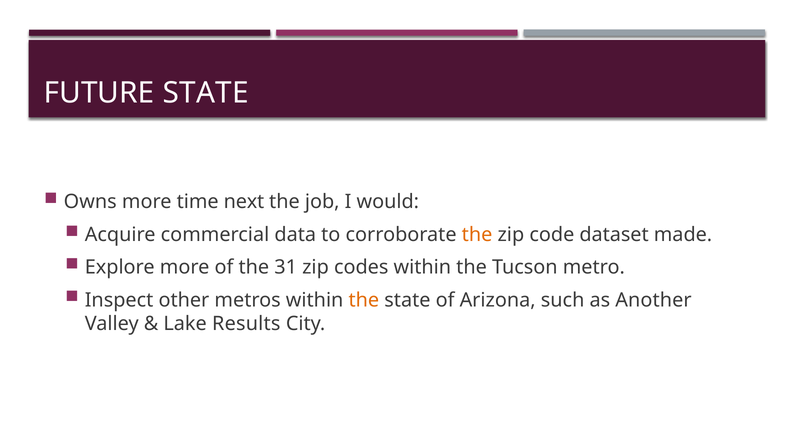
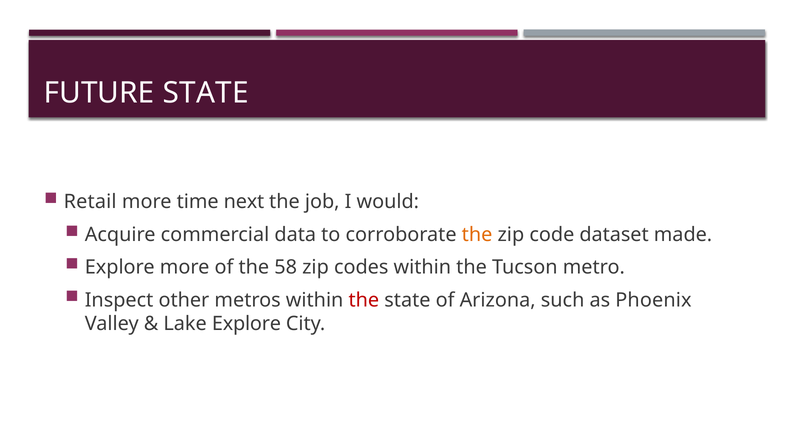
Owns: Owns -> Retail (90, 202)
31: 31 -> 58 (286, 268)
the colour: orange -> red (364, 300)
Another: Another -> Phoenix (653, 300)
Lake Results: Results -> Explore (246, 324)
